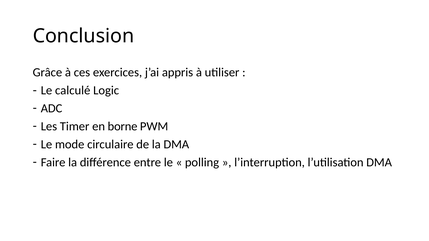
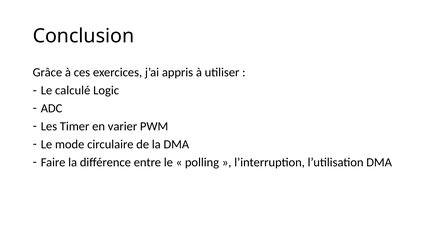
borne: borne -> varier (122, 126)
